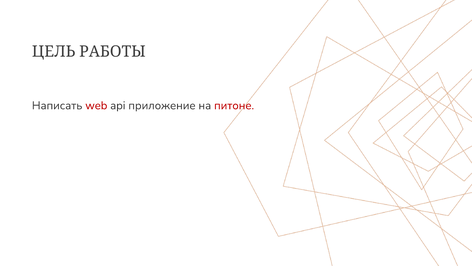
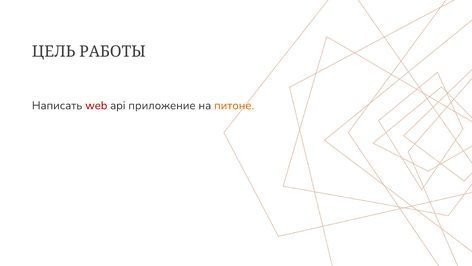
питоне colour: red -> orange (234, 105)
